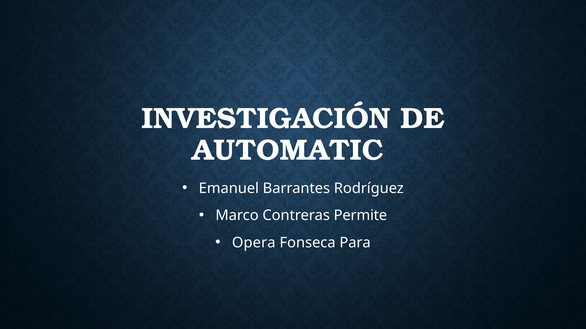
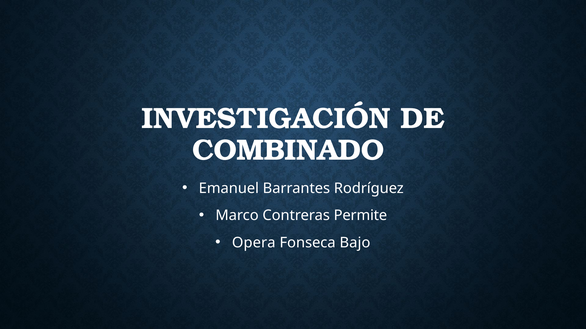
AUTOMATIC: AUTOMATIC -> COMBINADO (288, 150)
Para: Para -> Bajo (355, 243)
